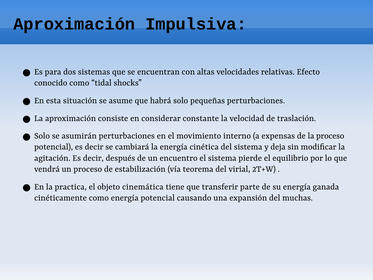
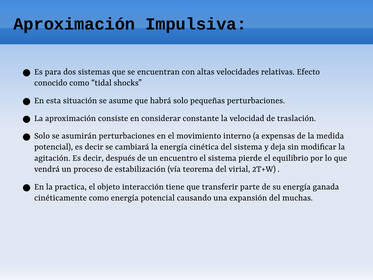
la proceso: proceso -> medida (330, 135)
cinemática: cinemática -> interacción (143, 186)
